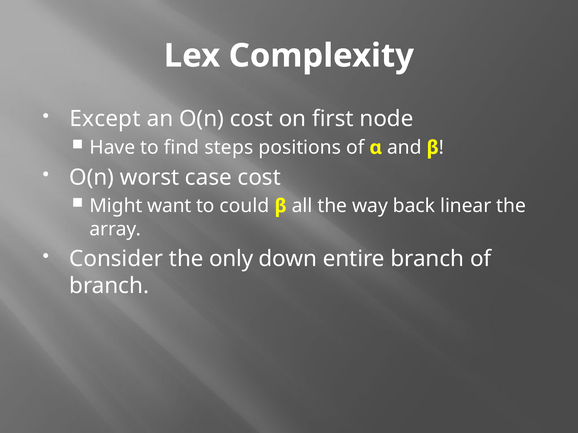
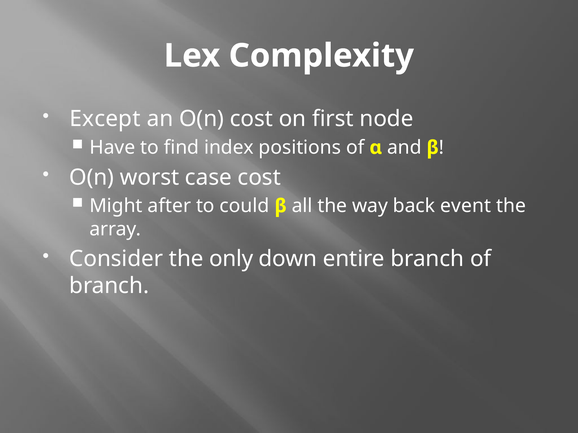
steps: steps -> index (229, 148)
want: want -> after (169, 206)
linear: linear -> event (466, 206)
